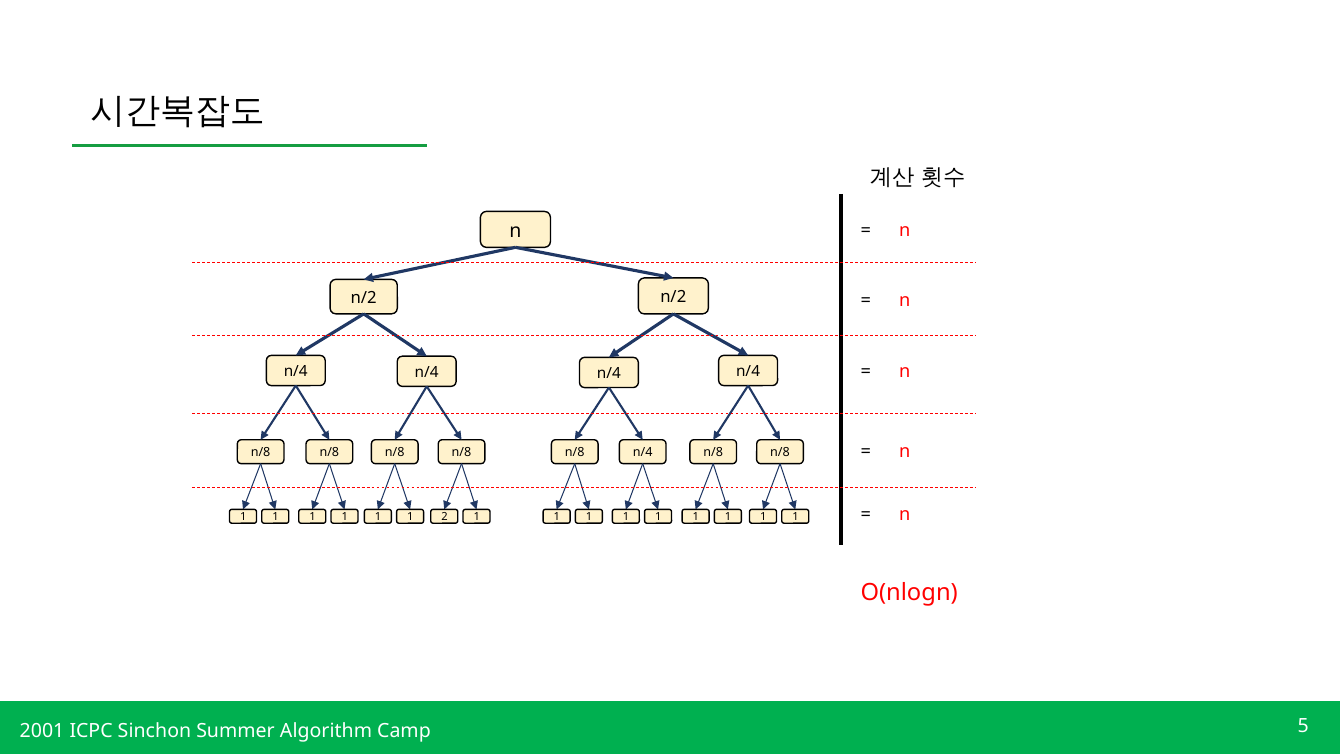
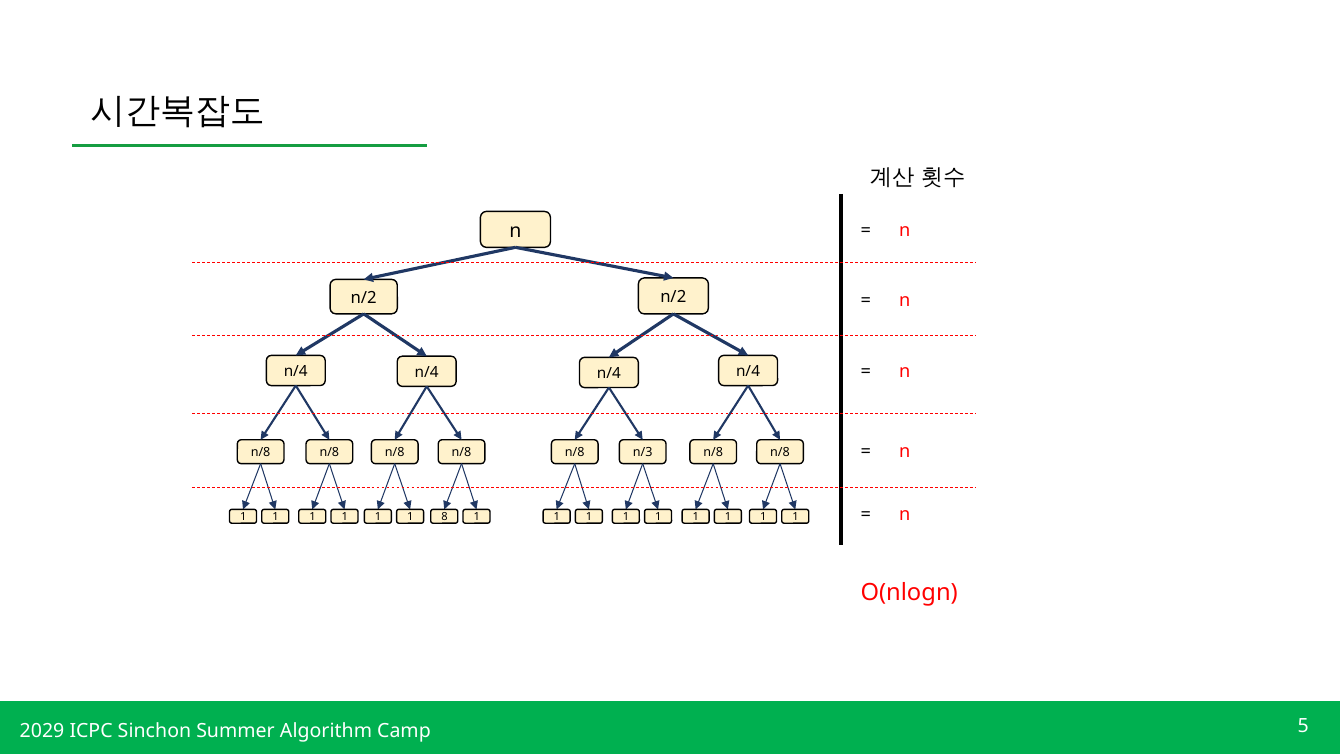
n/8 n/4: n/4 -> n/3 (643, 452)
2: 2 -> 8 (444, 517)
2001: 2001 -> 2029 (42, 731)
